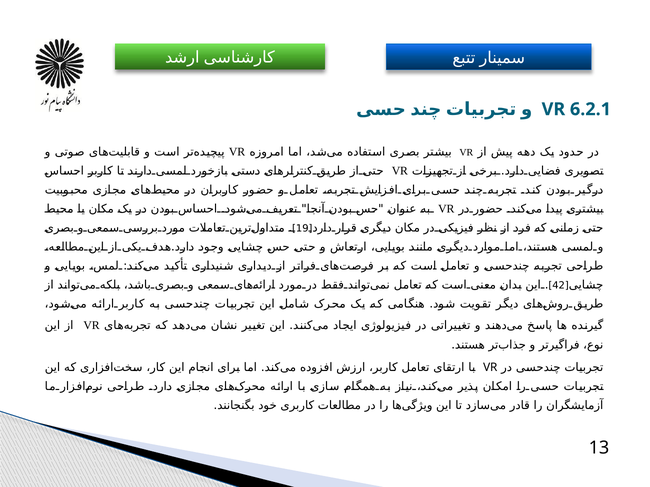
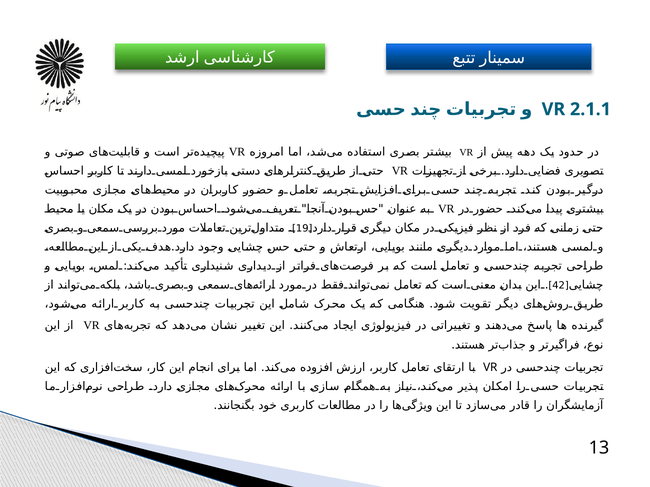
6.2.1: 6.2.1 -> 2.1.1 (590, 109)
